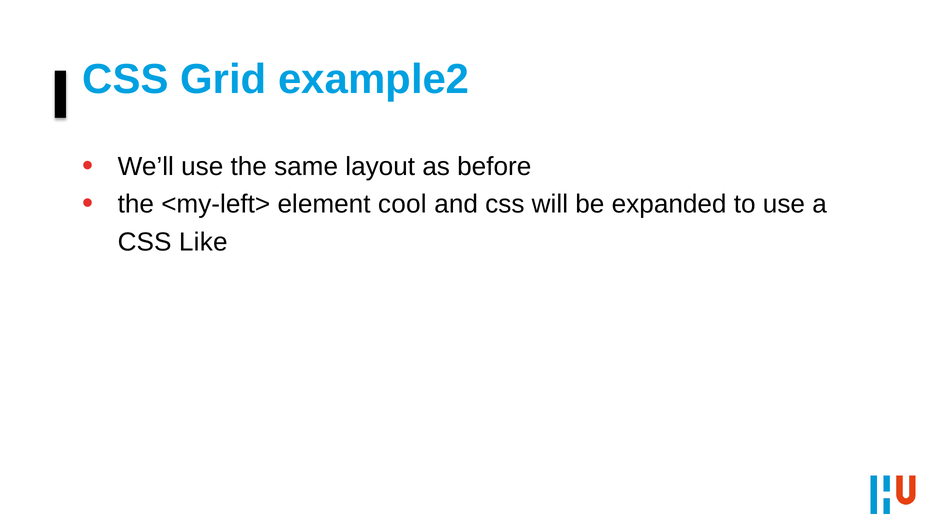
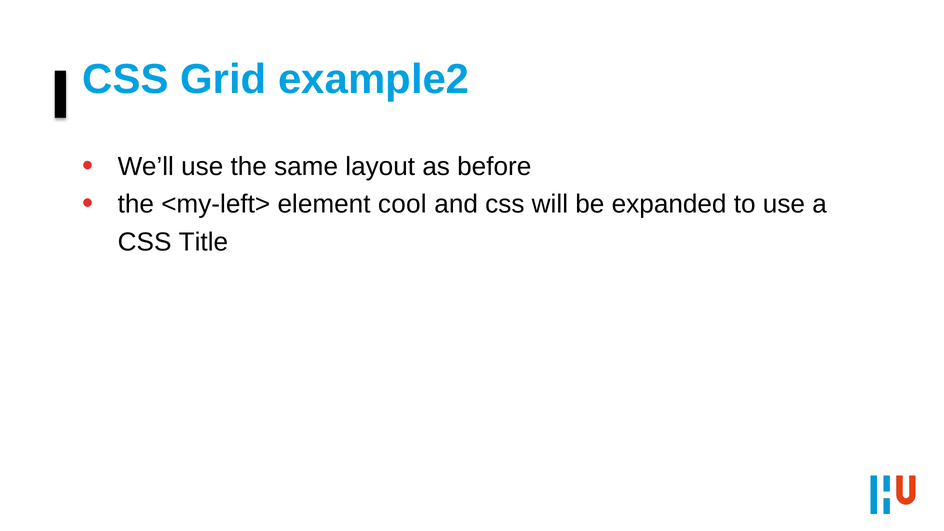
Like: Like -> Title (203, 242)
